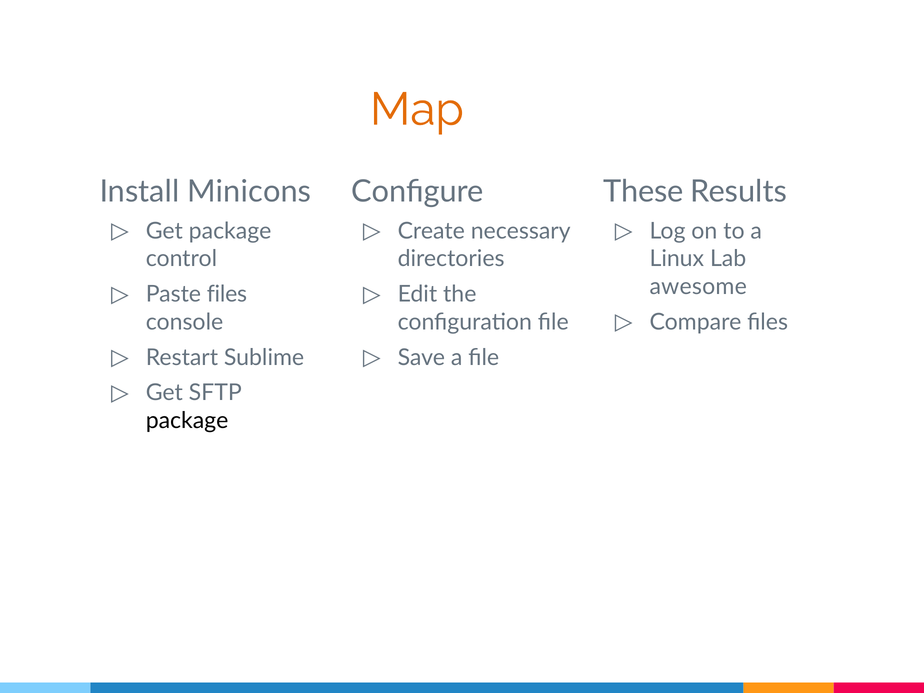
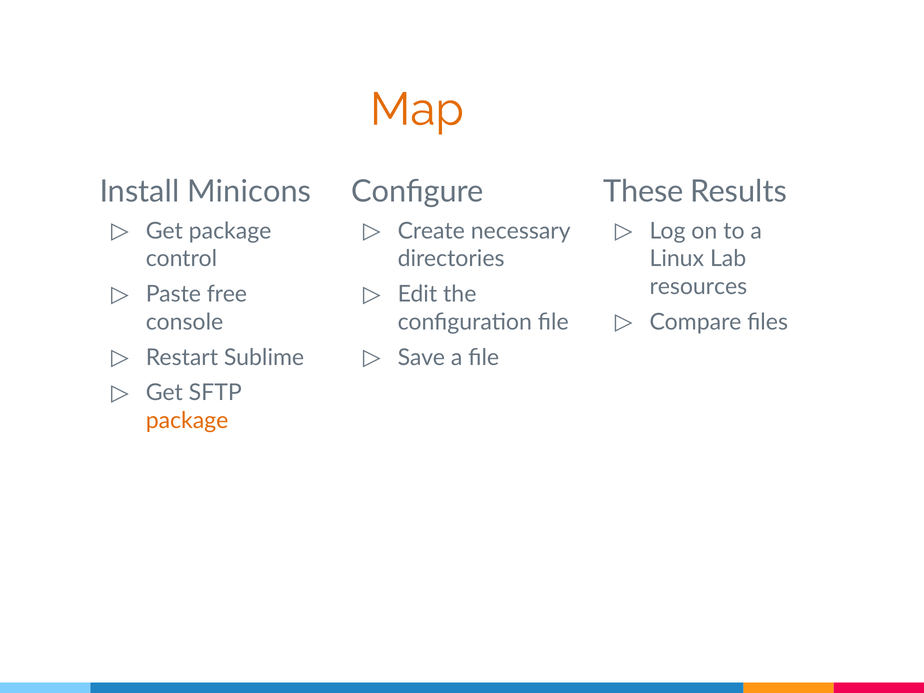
awesome: awesome -> resources (698, 287)
Paste files: files -> free (227, 294)
package colour: black -> orange (187, 421)
